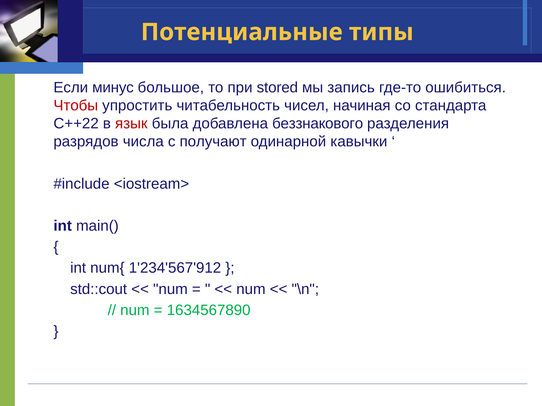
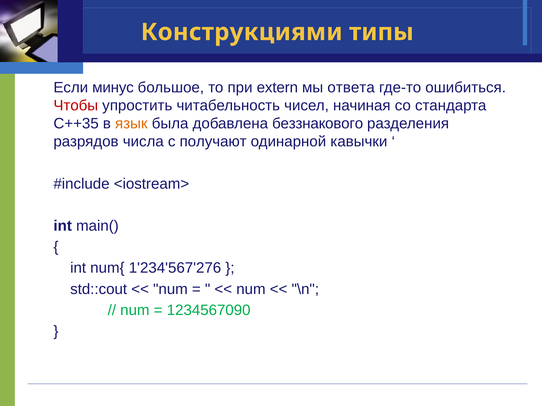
Потенциальные: Потенциальные -> Конструкциями (242, 32)
stored: stored -> extern (277, 88)
запись: запись -> ответа (351, 88)
C++22: C++22 -> C++35 (76, 124)
язык colour: red -> orange (131, 124)
1'234'567'912: 1'234'567'912 -> 1'234'567'276 (175, 268)
1634567890: 1634567890 -> 1234567090 (209, 310)
